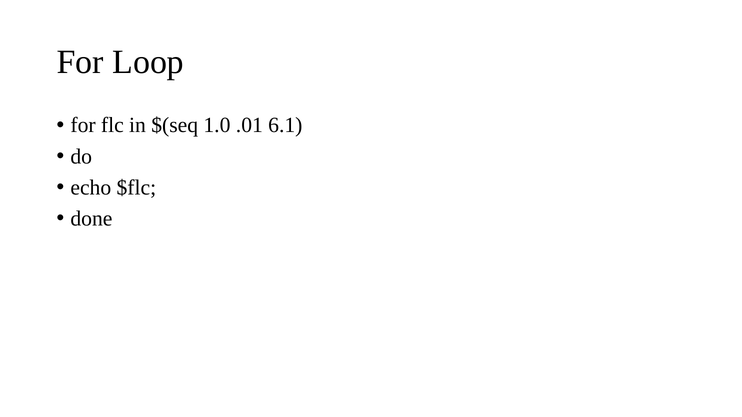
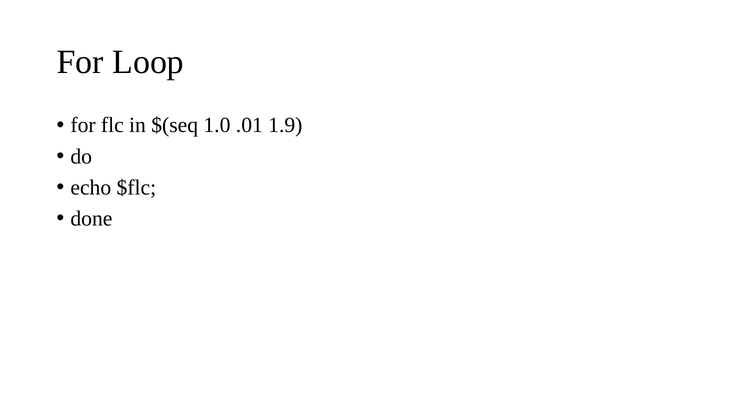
6.1: 6.1 -> 1.9 (285, 125)
